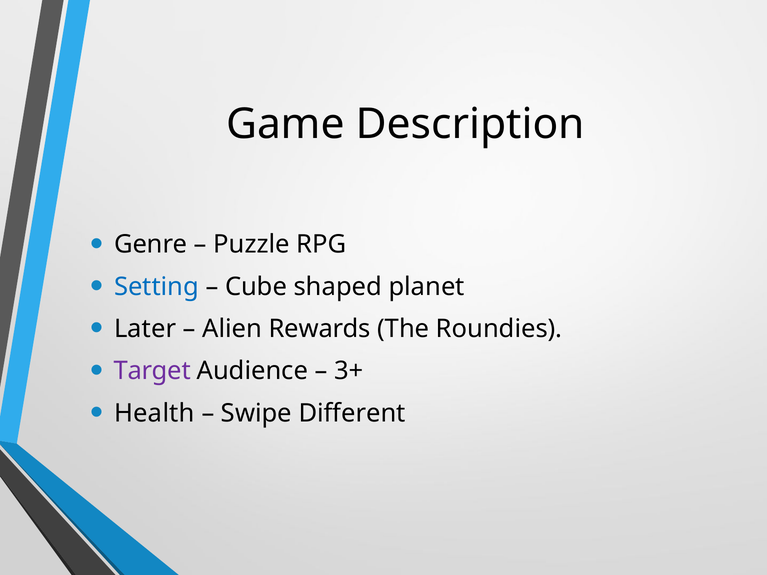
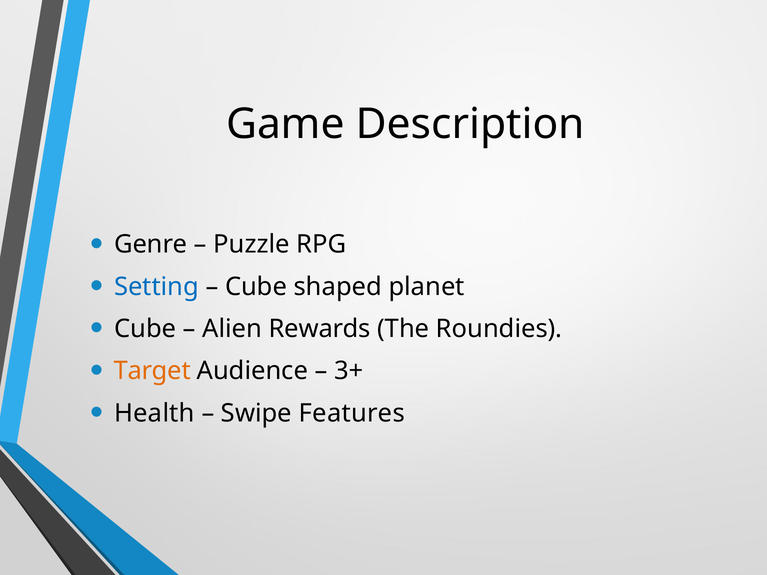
Later: Later -> Cube (145, 329)
Target colour: purple -> orange (152, 371)
Different: Different -> Features (352, 413)
